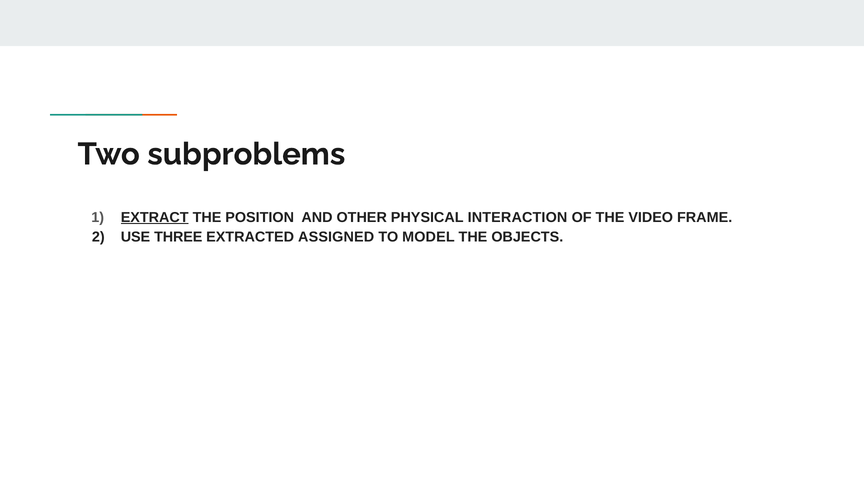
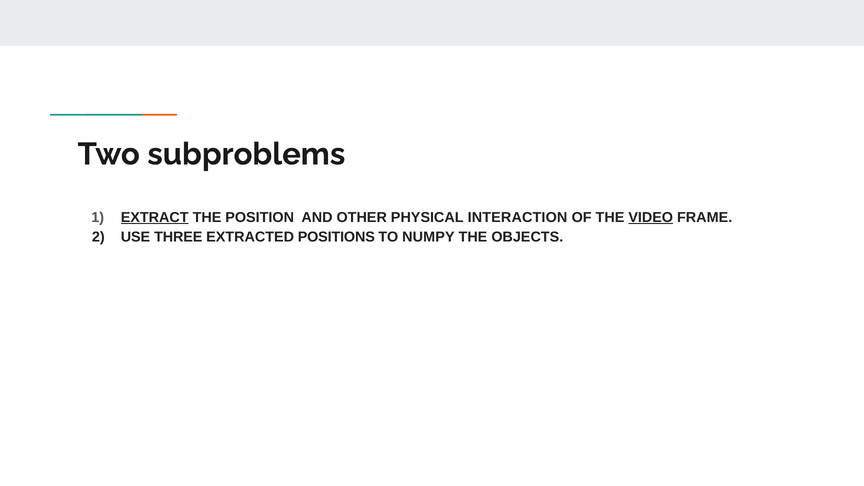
VIDEO underline: none -> present (651, 217)
ASSIGNED: ASSIGNED -> POSITIONS (336, 237)
MODEL: MODEL -> NUMPY (428, 237)
